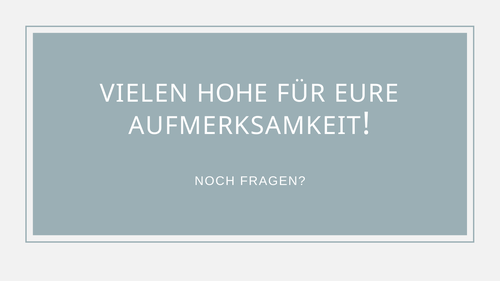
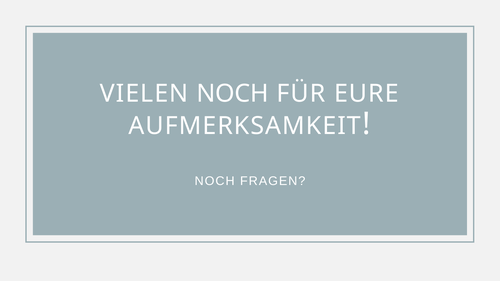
VIELEN HOHE: HOHE -> NOCH (233, 94)
